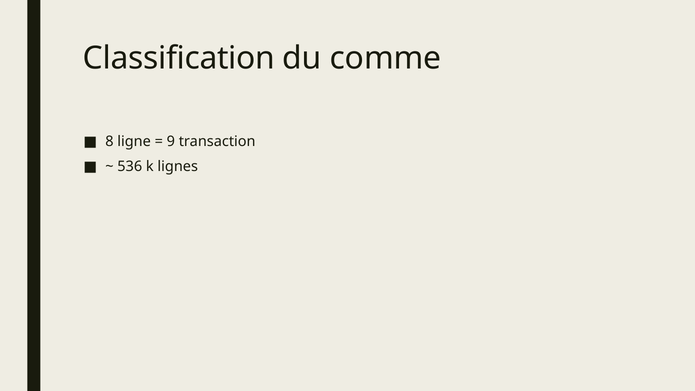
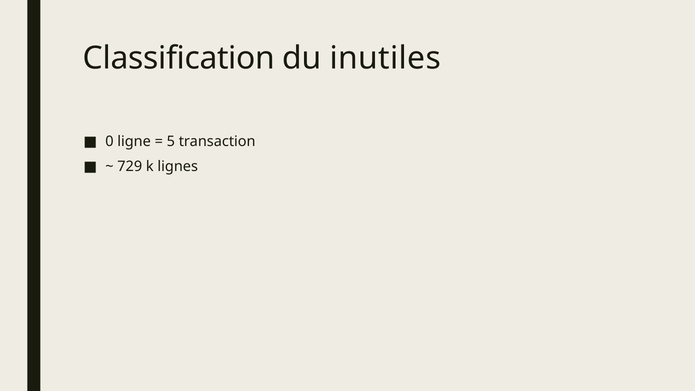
comme: comme -> inutiles (385, 58)
8: 8 -> 0 (109, 141)
9: 9 -> 5 (171, 141)
536: 536 -> 729 (130, 166)
